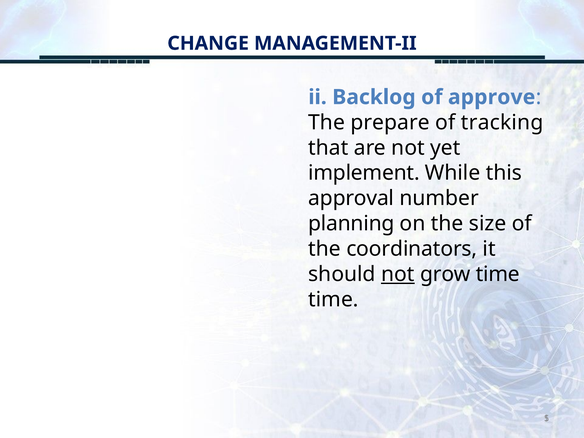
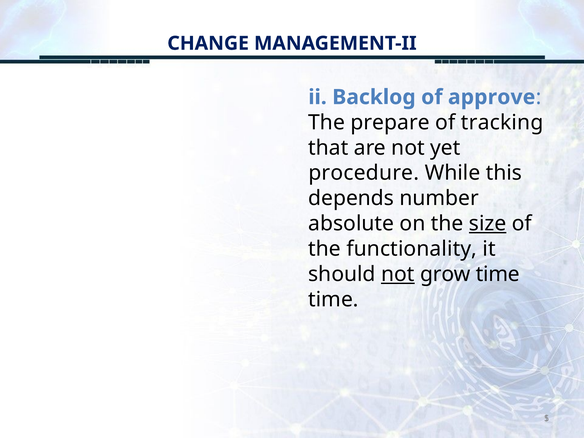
implement: implement -> procedure (364, 173)
approval: approval -> depends (351, 198)
planning: planning -> absolute (351, 224)
size underline: none -> present (488, 224)
coordinators: coordinators -> functionality (412, 249)
